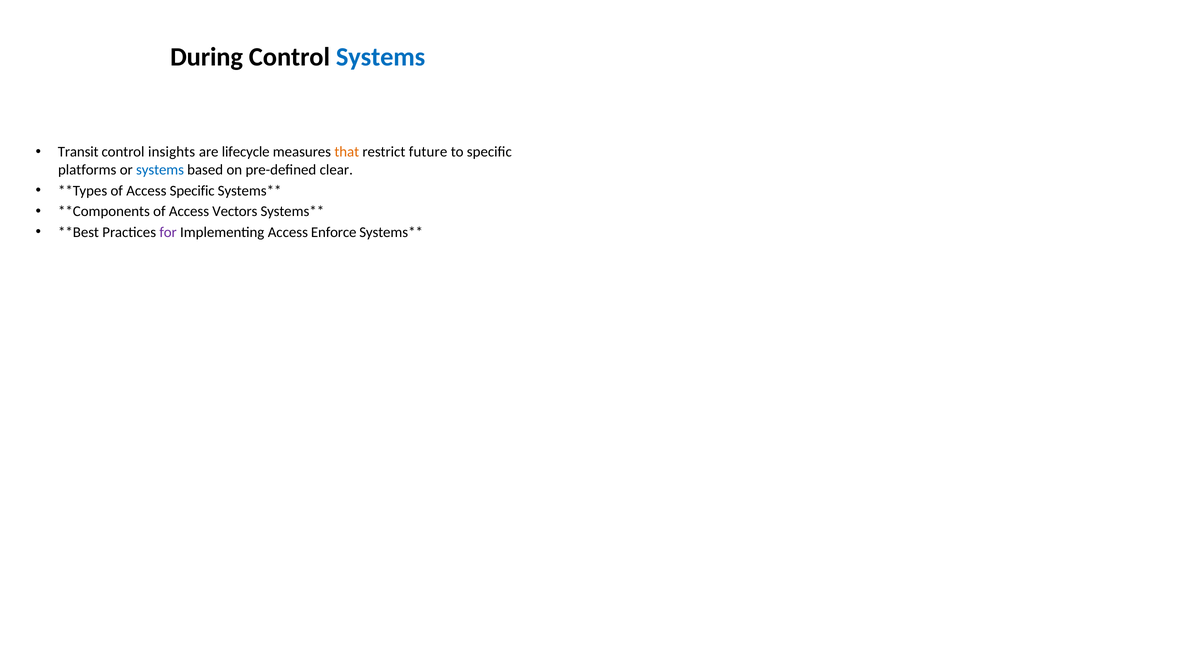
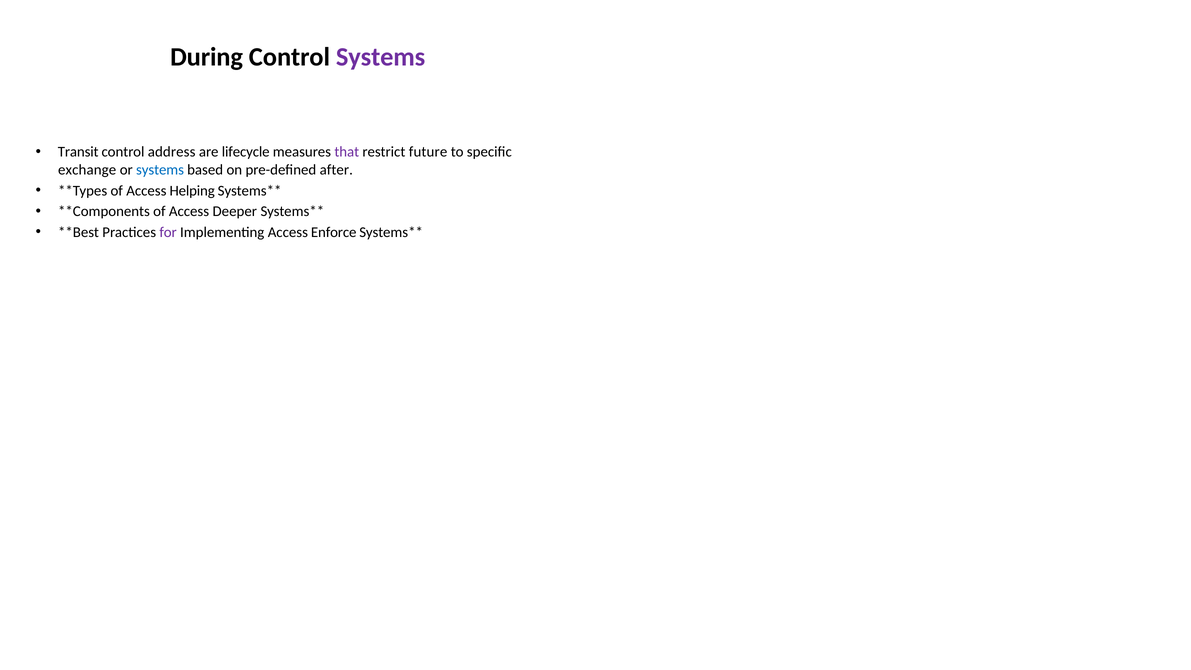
Systems colour: blue -> purple (381, 57)
insights: insights -> address (172, 152)
that colour: orange -> purple (347, 152)
platforms: platforms -> exchange (87, 170)
clear: clear -> after (336, 170)
Access Specific: Specific -> Helping (192, 191)
Vectors: Vectors -> Deeper (235, 211)
